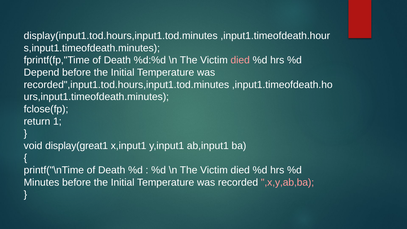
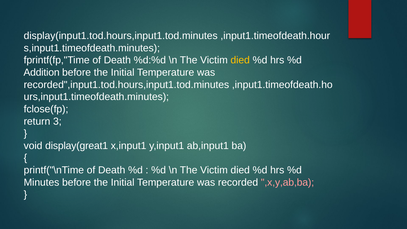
died colour: pink -> yellow (240, 60)
Depend: Depend -> Addition (42, 72)
1: 1 -> 3 (57, 121)
